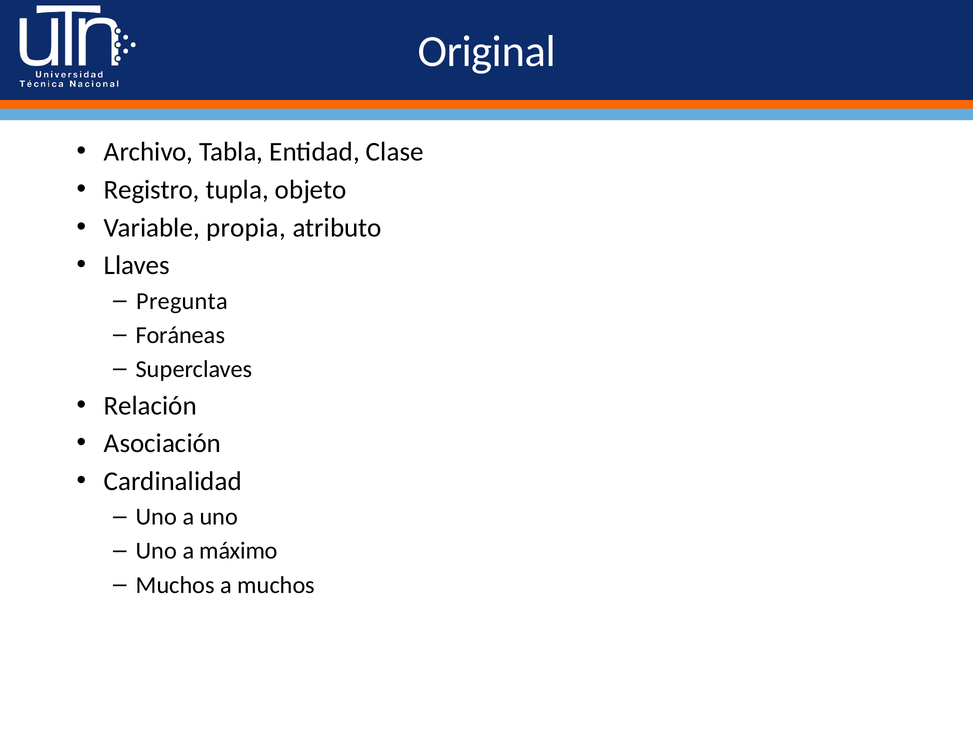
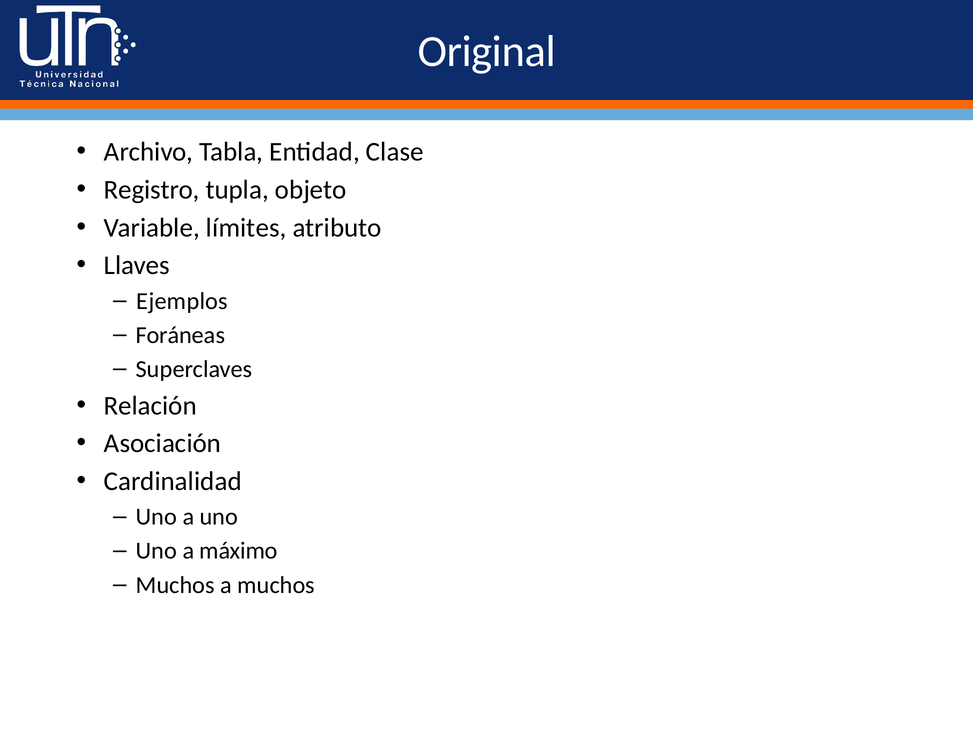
propia: propia -> límites (246, 228)
Pregunta: Pregunta -> Ejemplos (182, 301)
